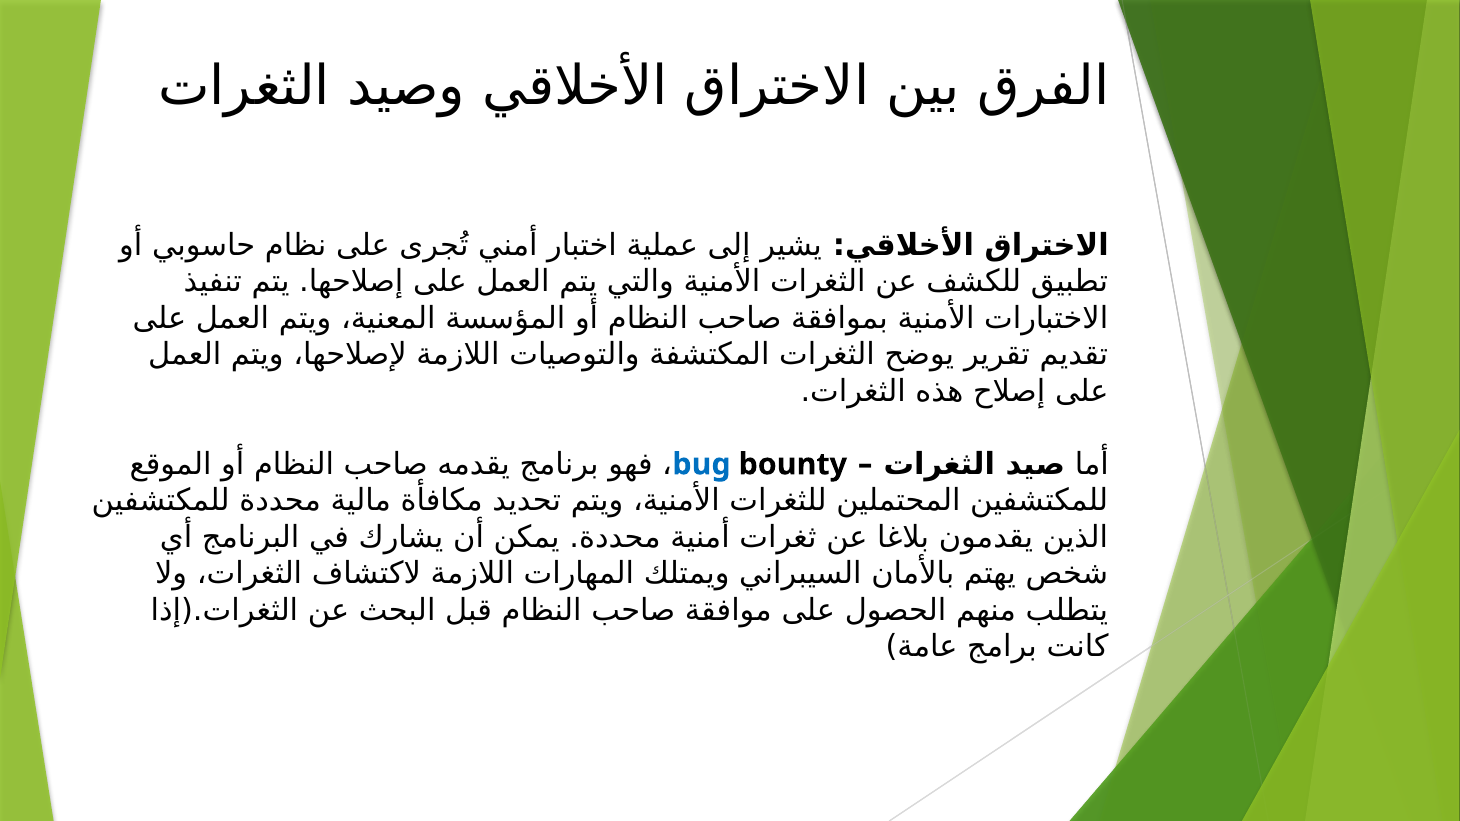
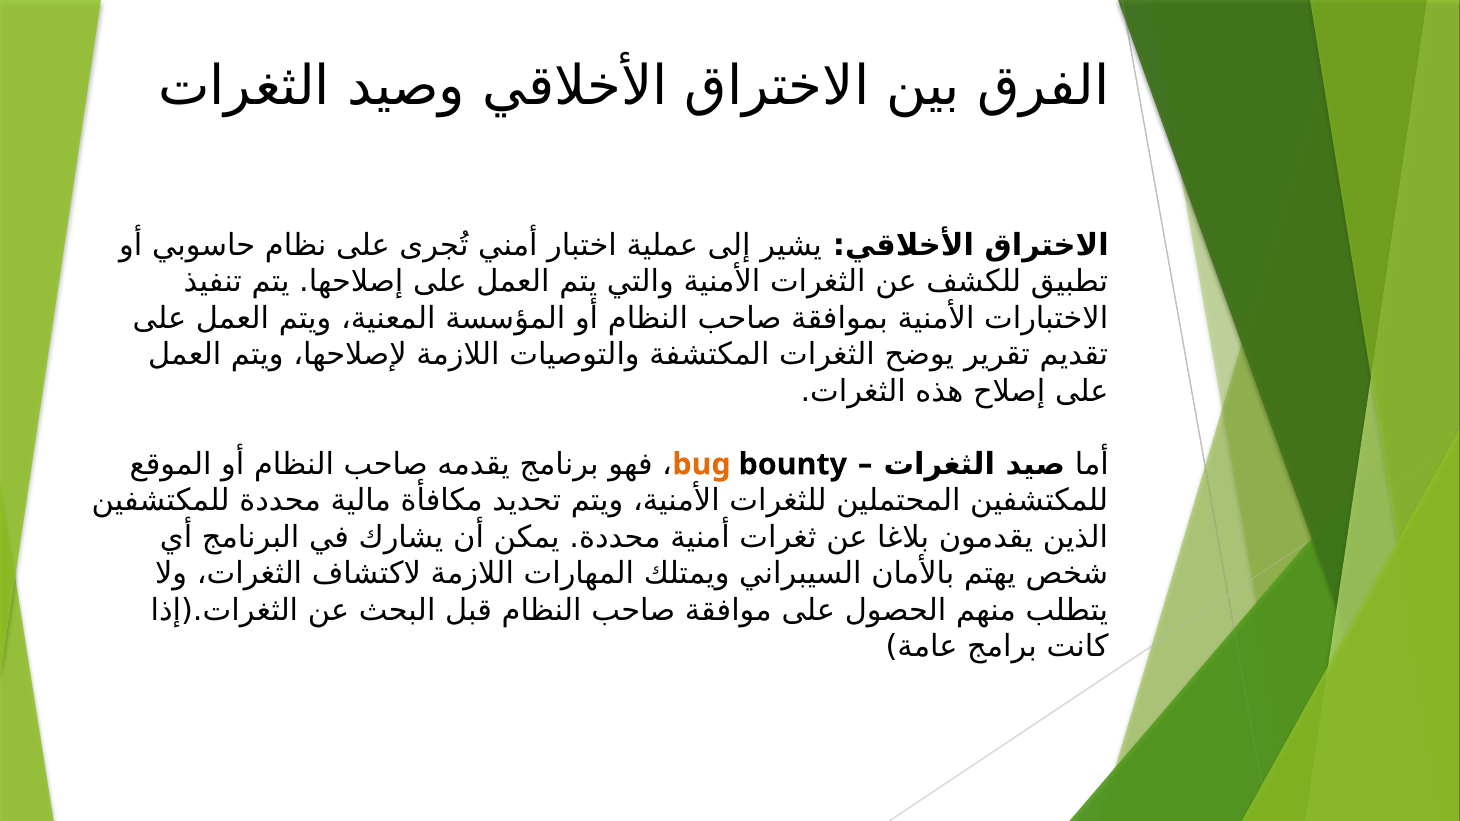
bug colour: blue -> orange (702, 464)
